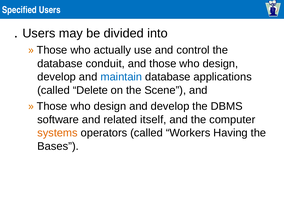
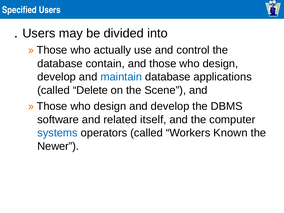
conduit: conduit -> contain (105, 64)
systems colour: orange -> blue (58, 133)
Having: Having -> Known (230, 133)
Bases: Bases -> Newer (58, 146)
